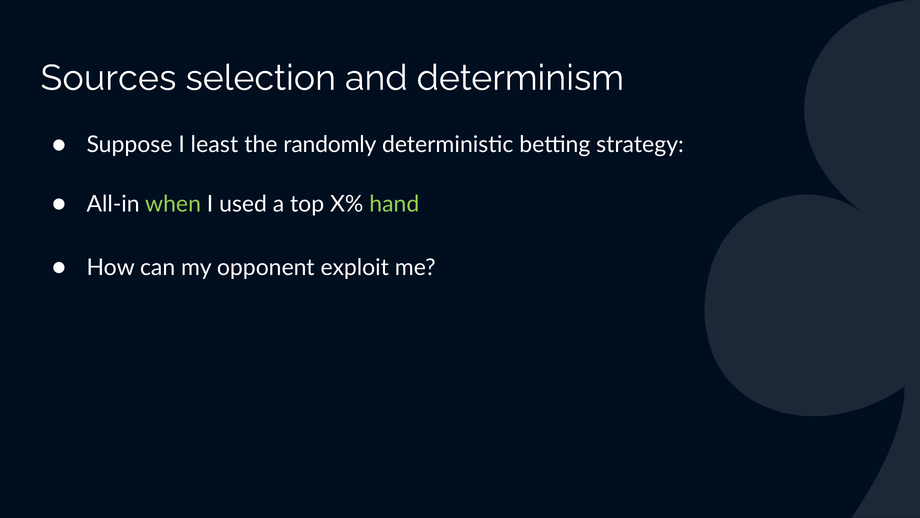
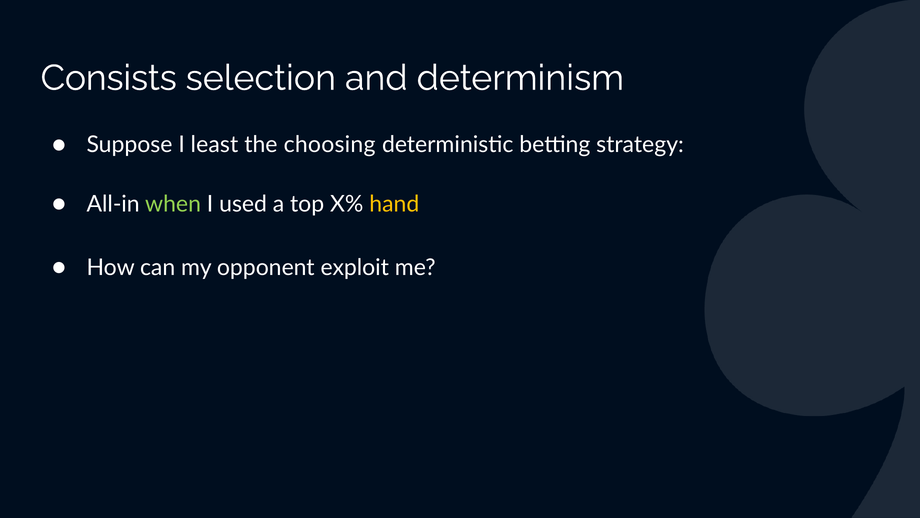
Sources: Sources -> Consists (109, 78)
randomly: randomly -> choosing (330, 145)
hand colour: light green -> yellow (394, 204)
